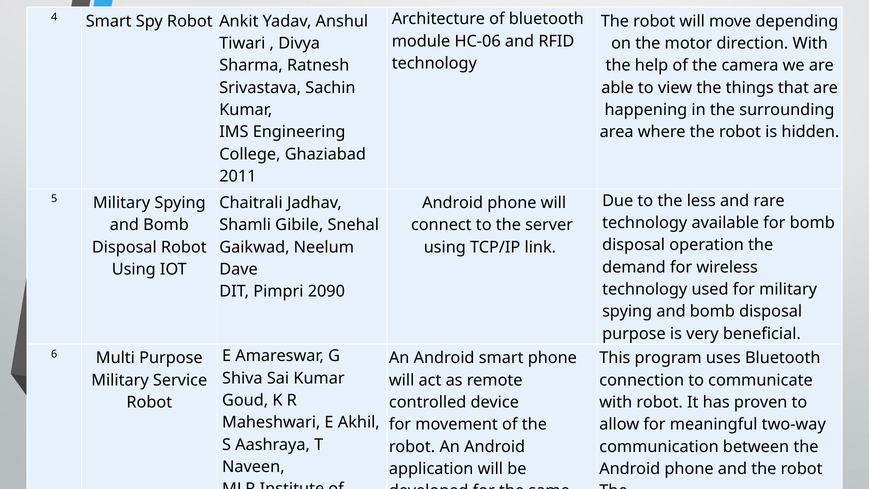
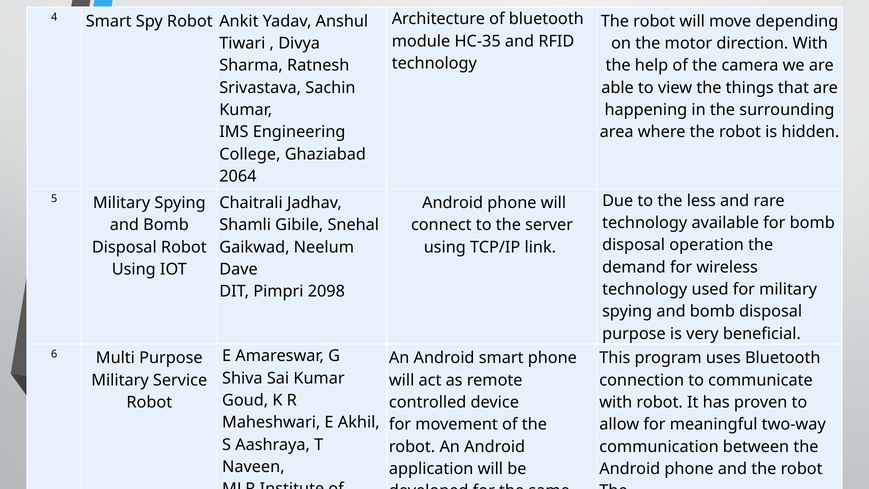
HC-06: HC-06 -> HC-35 (478, 41)
2011: 2011 -> 2064 (238, 176)
2090: 2090 -> 2098 (326, 291)
